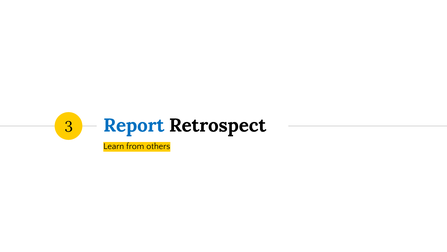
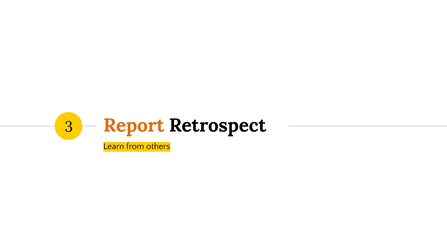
Report colour: blue -> orange (134, 125)
